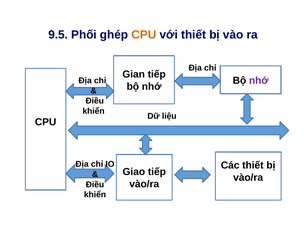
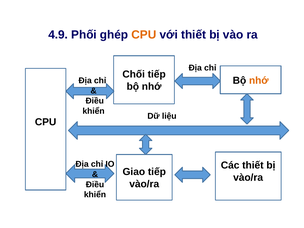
9.5: 9.5 -> 4.9 (58, 35)
Gian: Gian -> Chối (134, 74)
nhớ colour: purple -> orange (259, 80)
